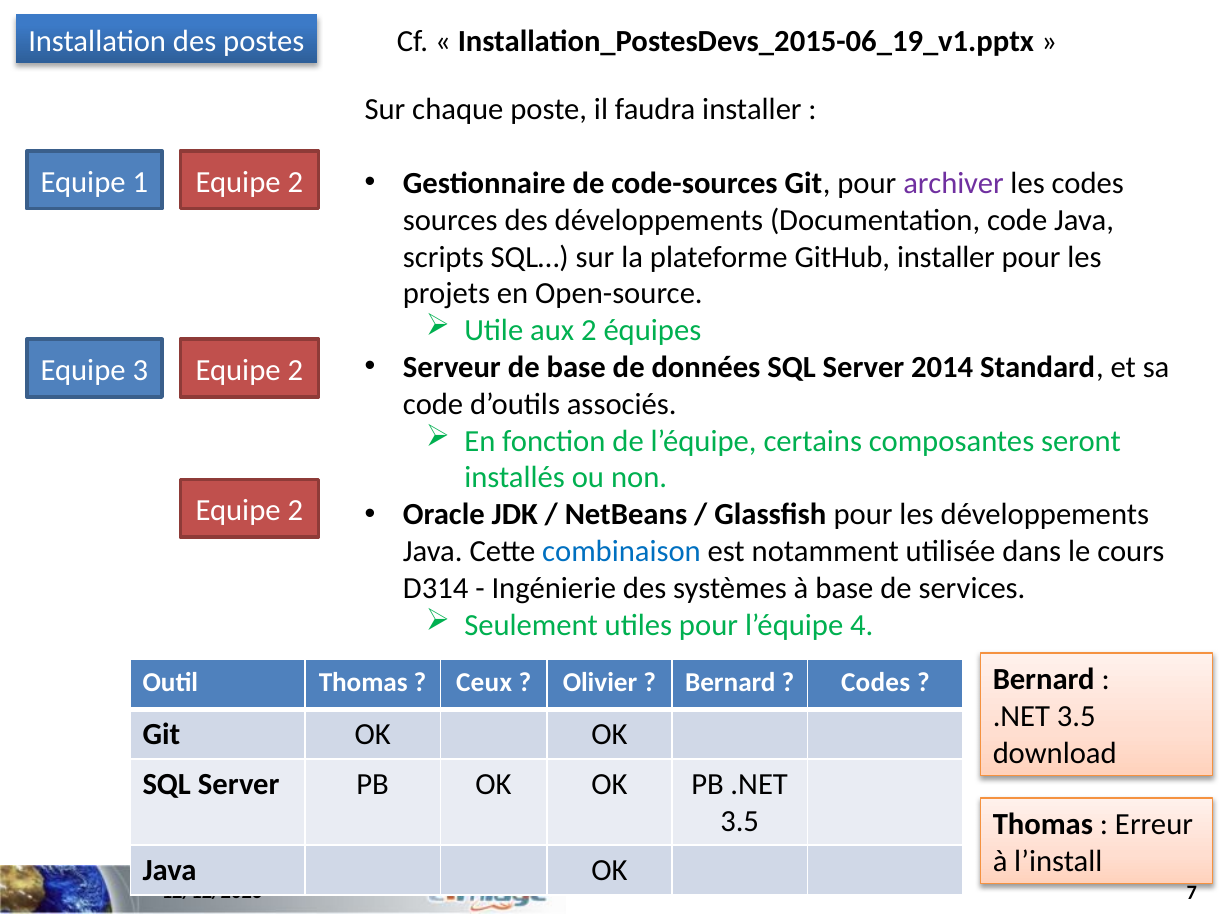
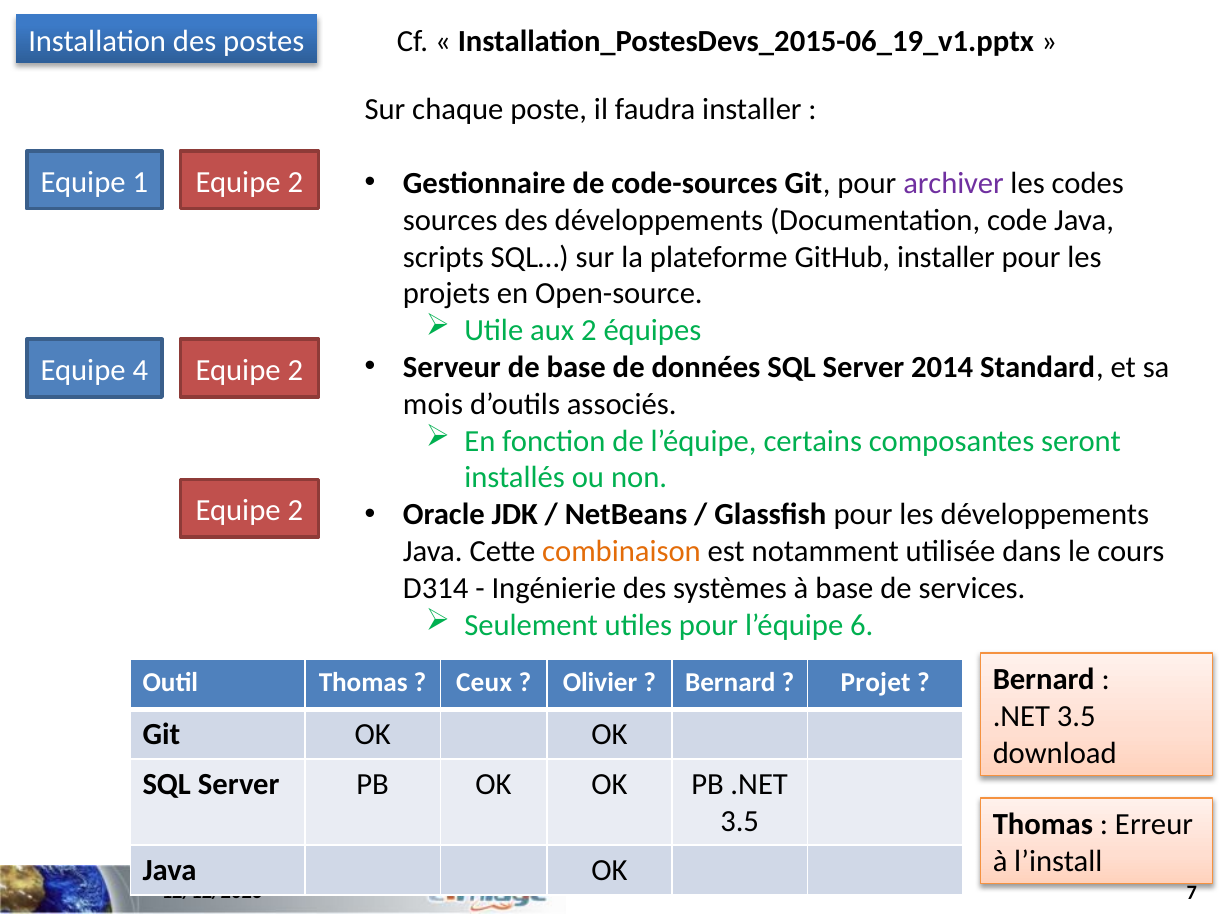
3: 3 -> 4 (140, 370)
code: code -> mois (433, 404)
combinaison colour: blue -> orange (622, 552)
4: 4 -> 6 (862, 625)
Codes: Codes -> Projet (876, 683)
